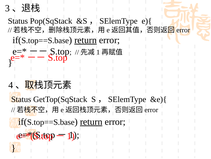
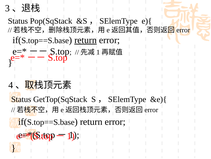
return underline: present -> none (91, 121)
